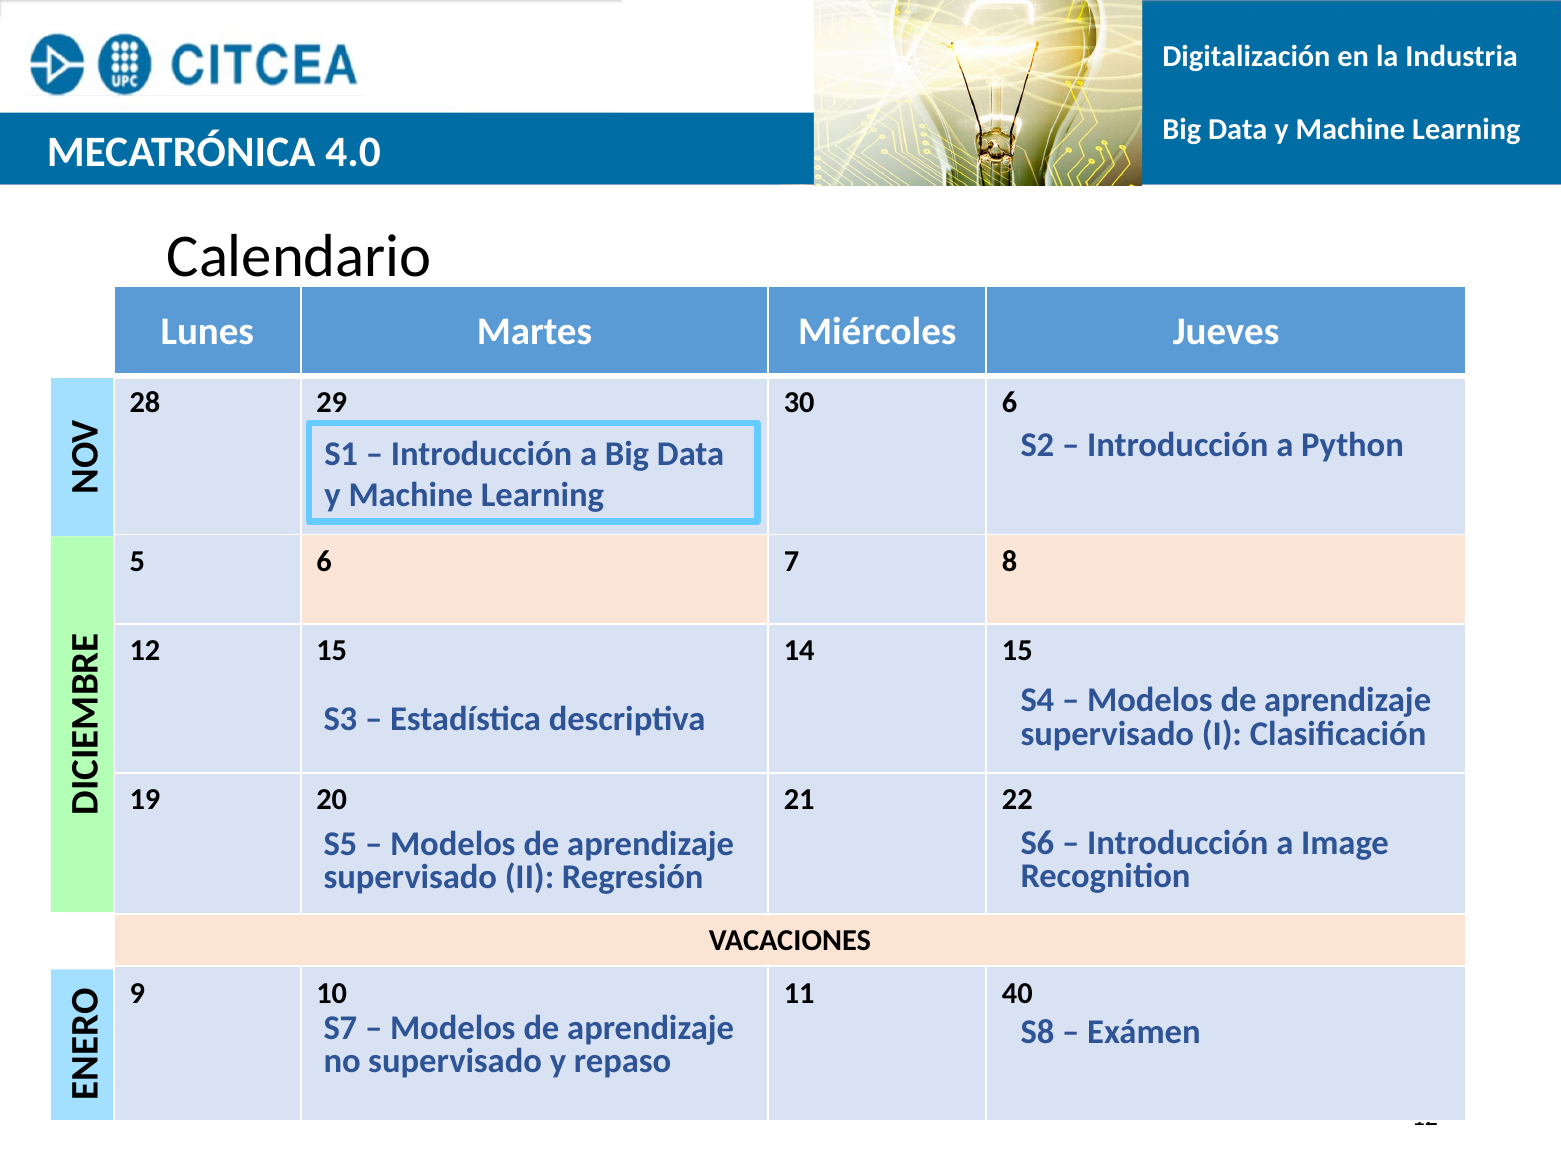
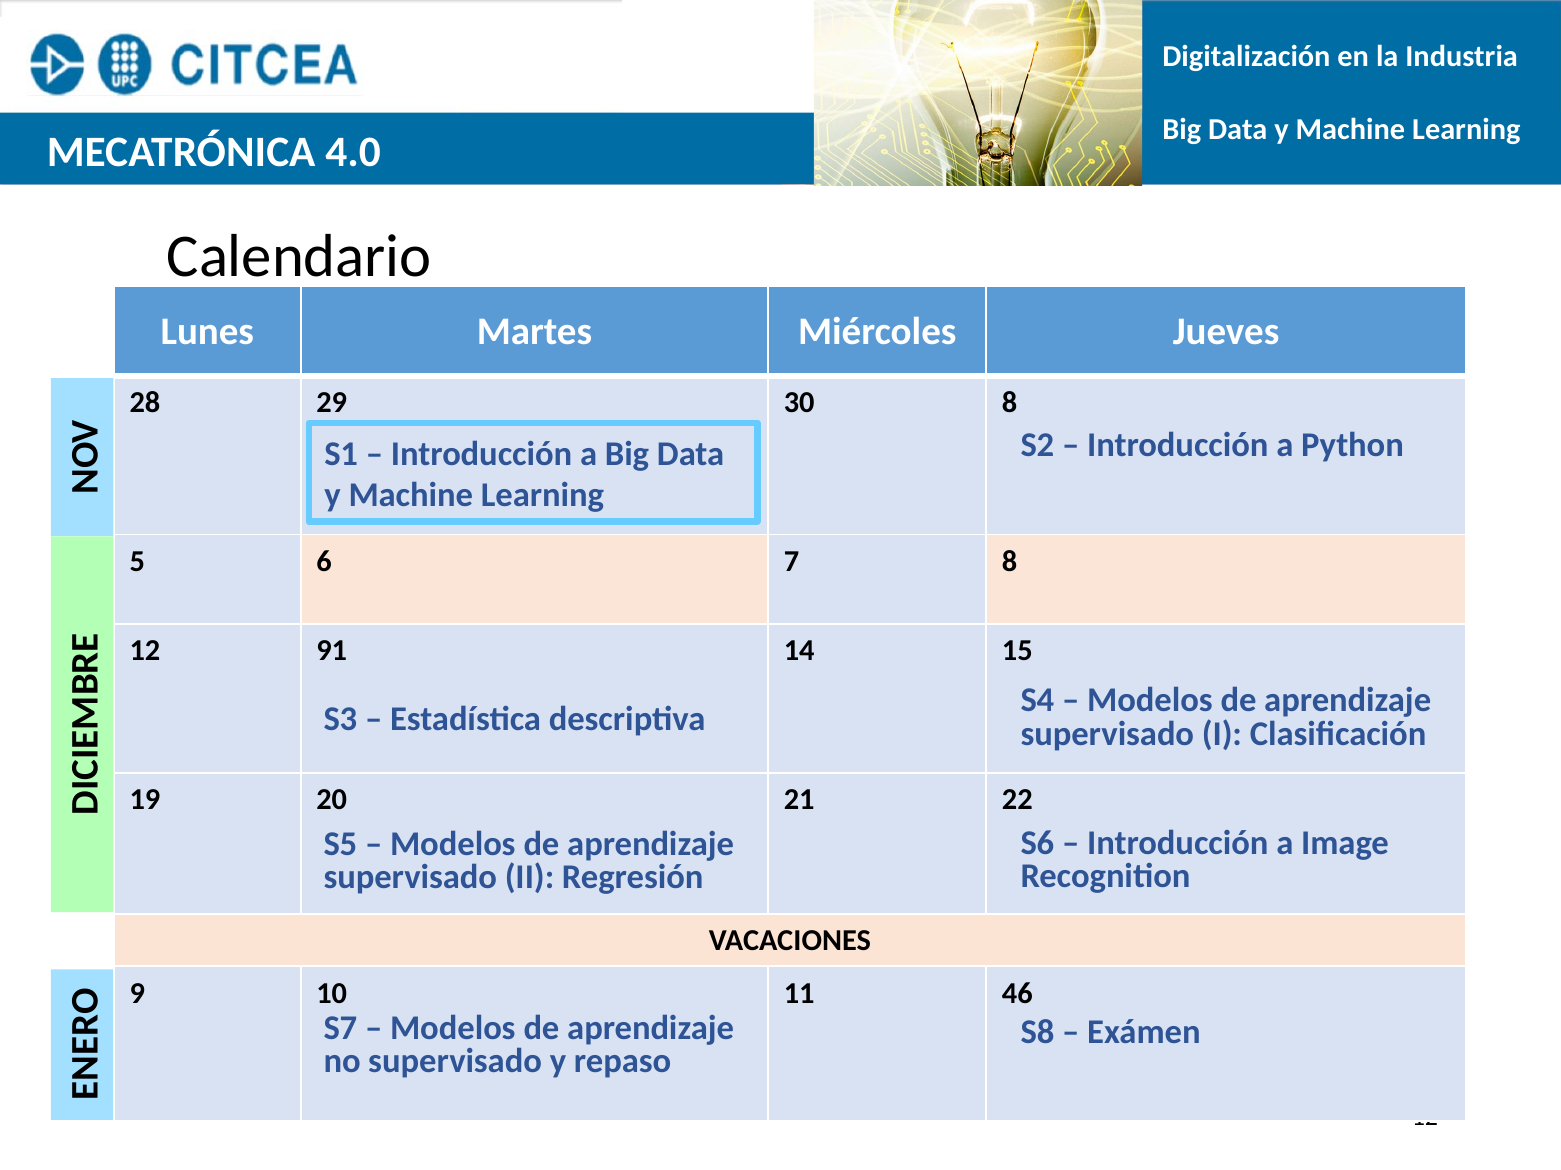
30 6: 6 -> 8 (1010, 403)
12 15: 15 -> 91 (332, 651)
40: 40 -> 46 (1017, 994)
